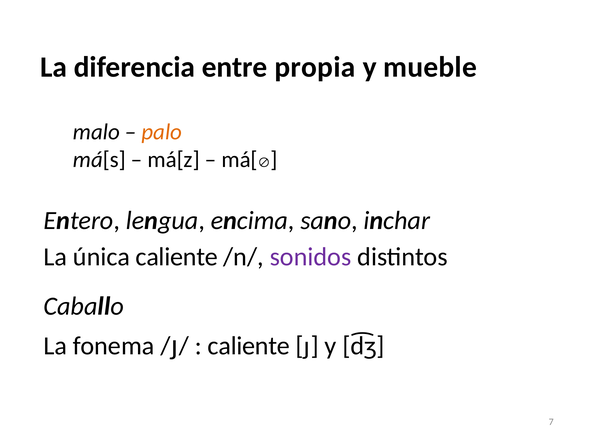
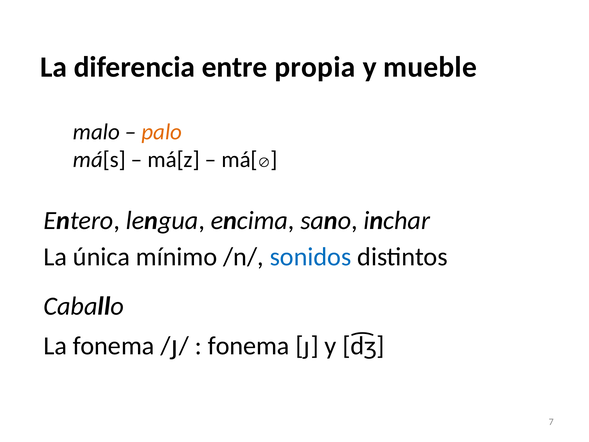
única caliente: caliente -> mínimo (177, 257)
sonidos colour: purple -> blue (310, 257)
caliente: caliente -> fonema (249, 346)
